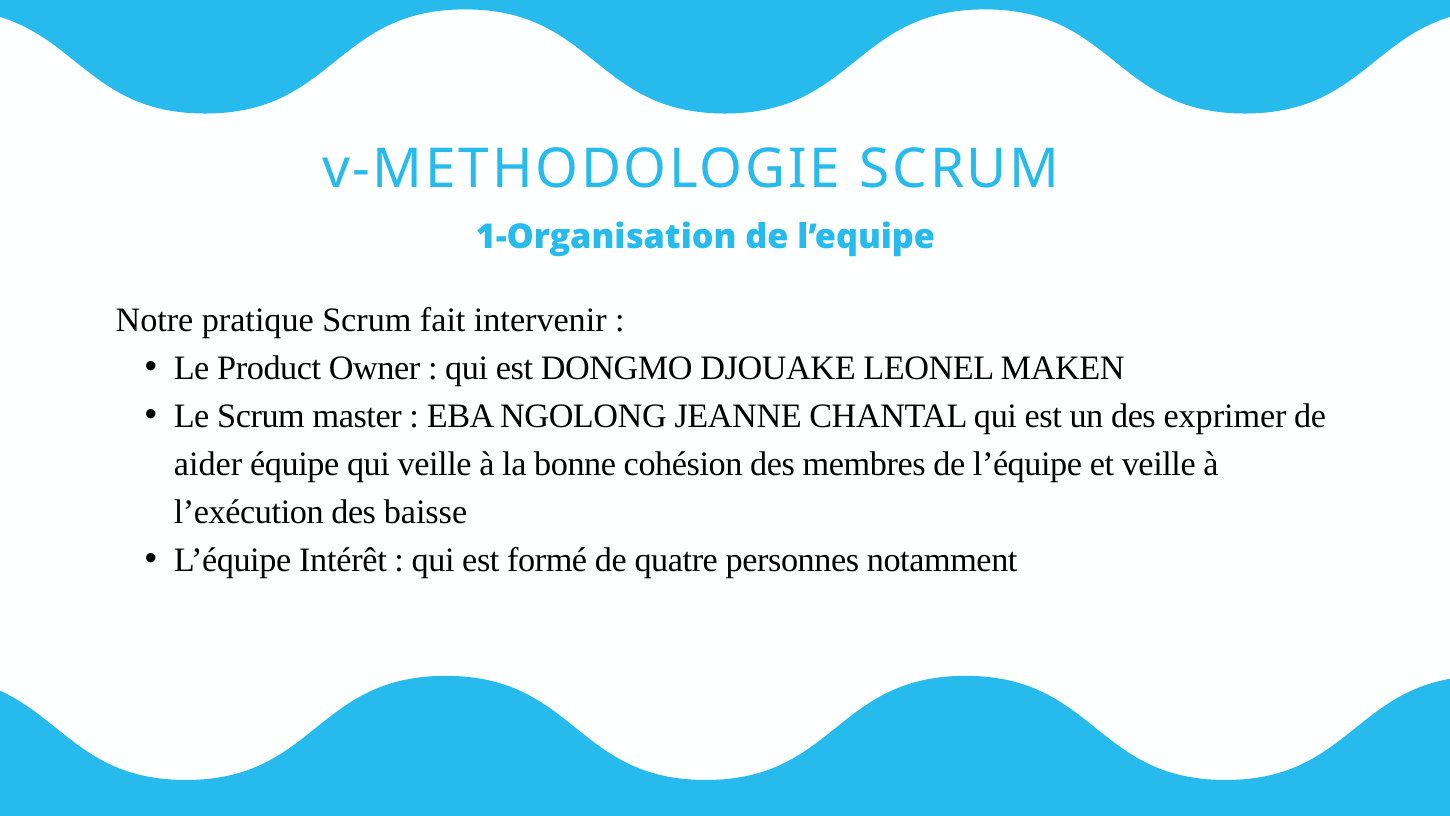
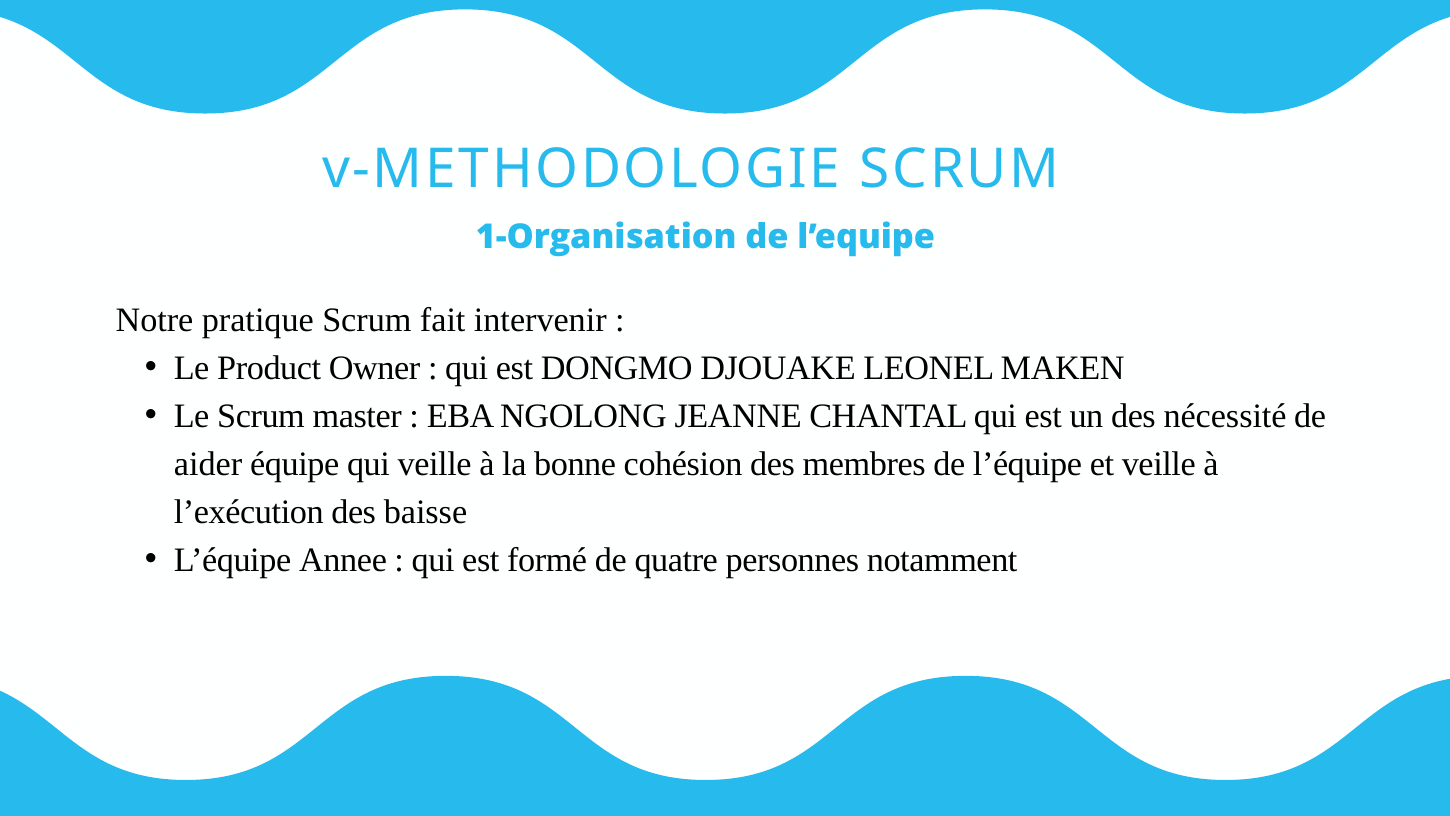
exprimer: exprimer -> nécessité (1225, 416)
Intérêt: Intérêt -> Annee (343, 560)
